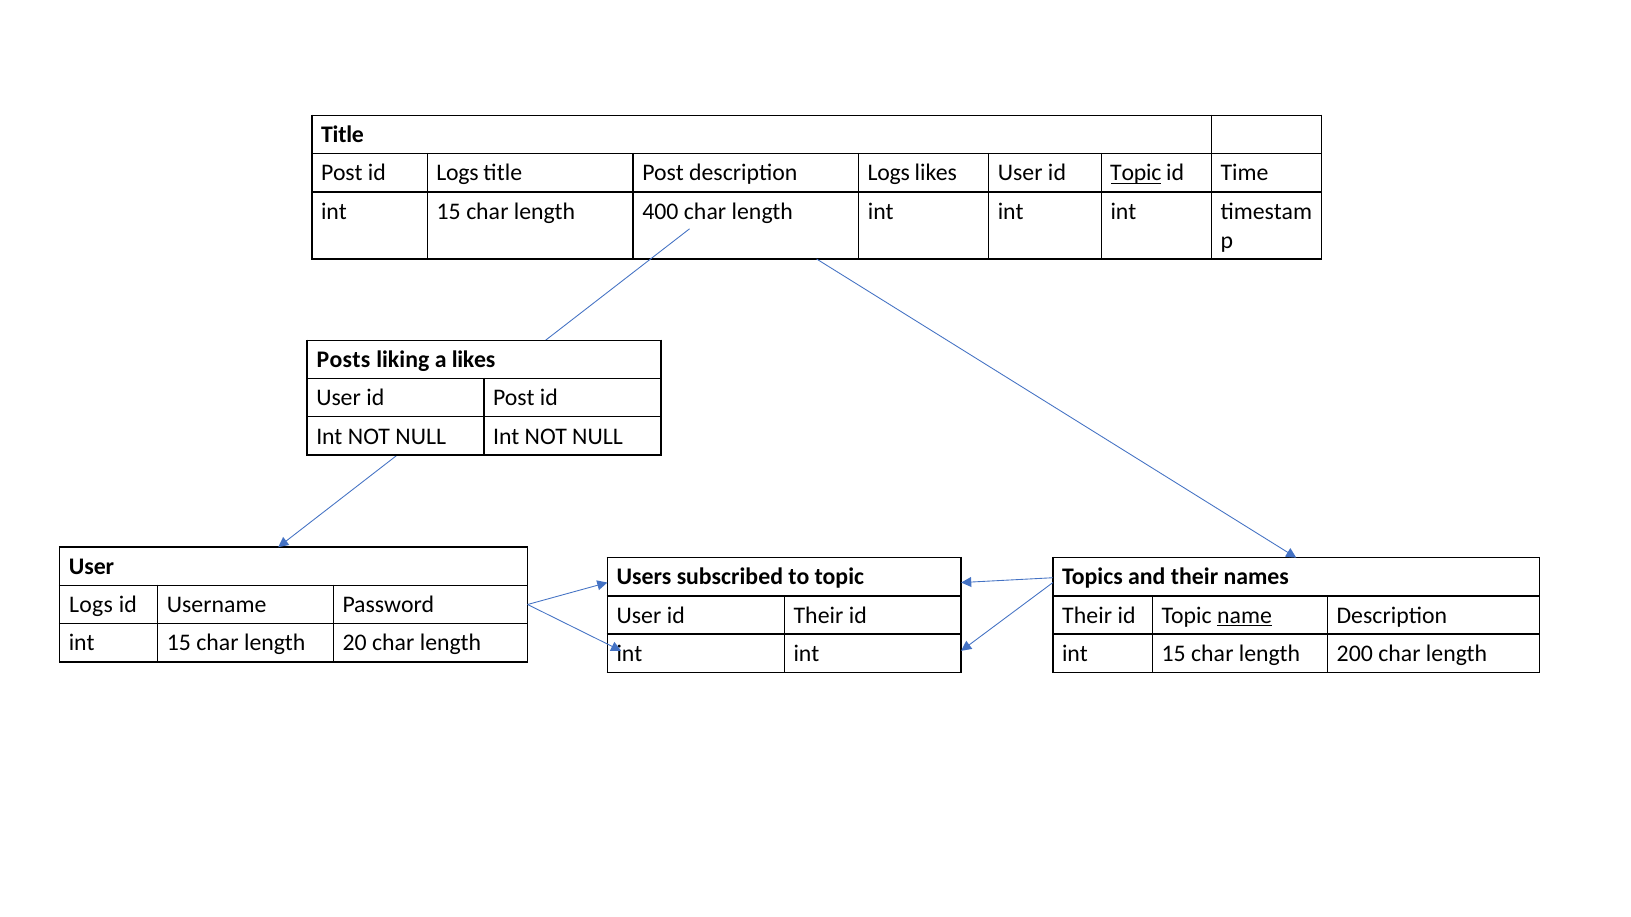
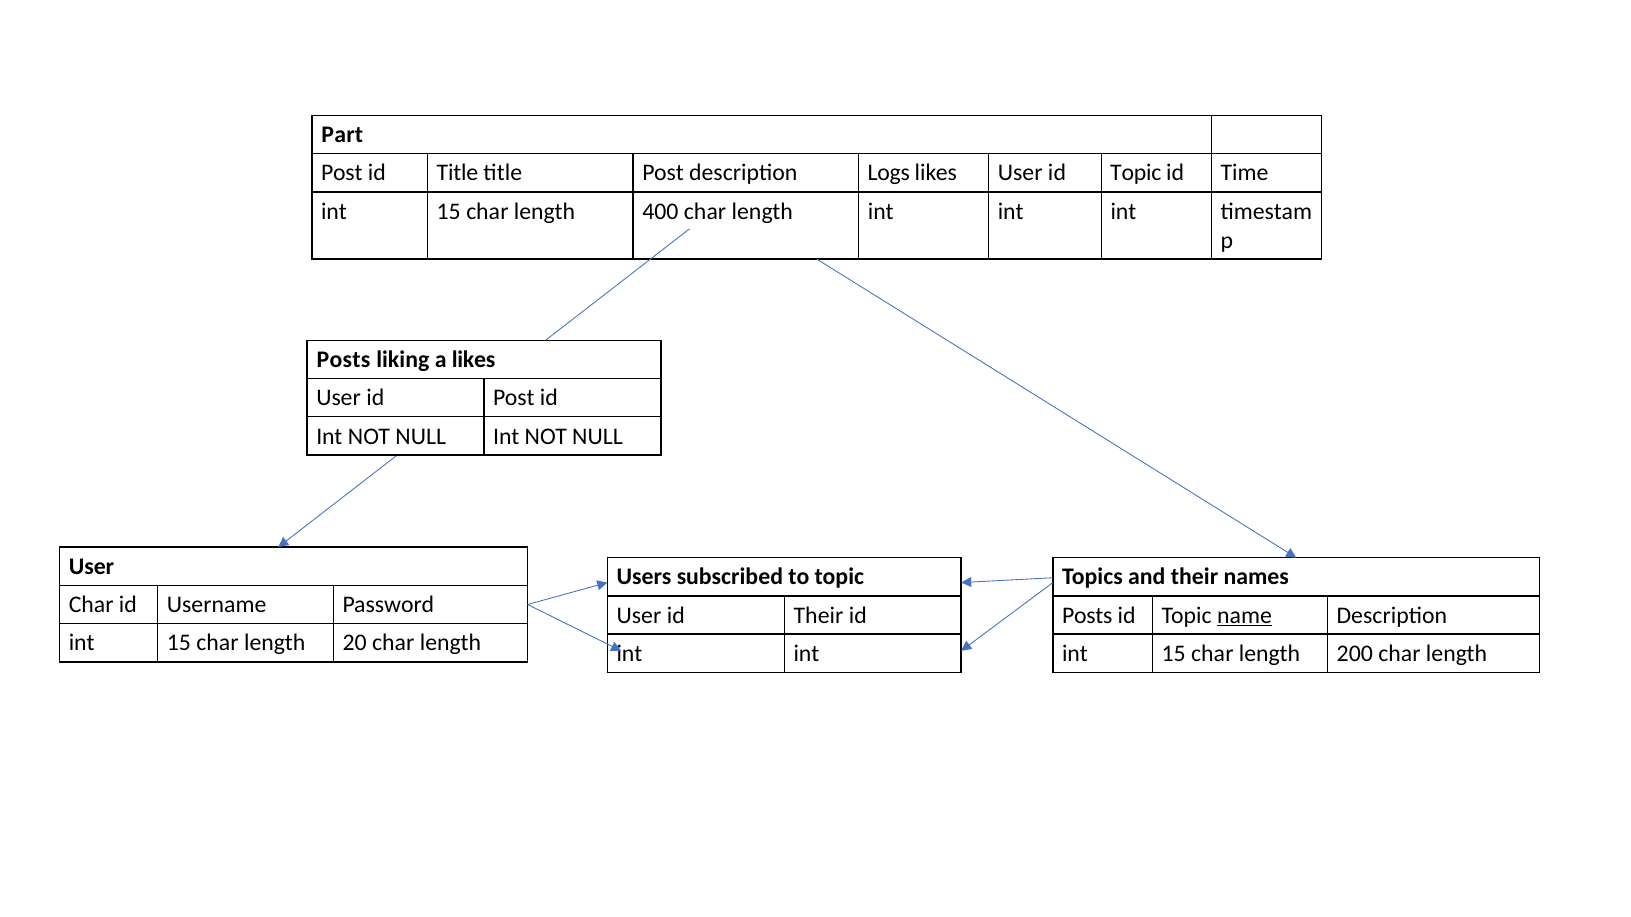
Title: Title -> Part (342, 135)
id Logs: Logs -> Title (457, 173)
Topic underline: present -> none (1136, 173)
Logs: Logs -> Char (91, 605)
Their: Their -> Posts (1087, 616)
